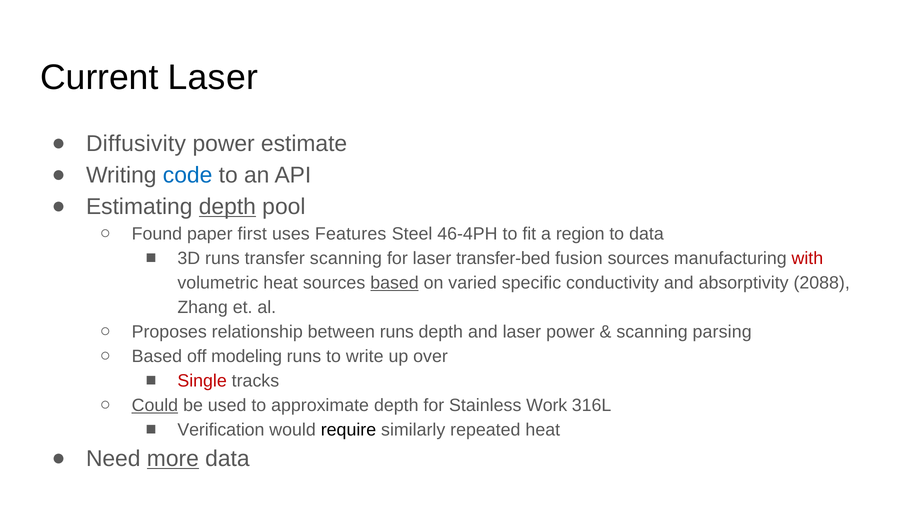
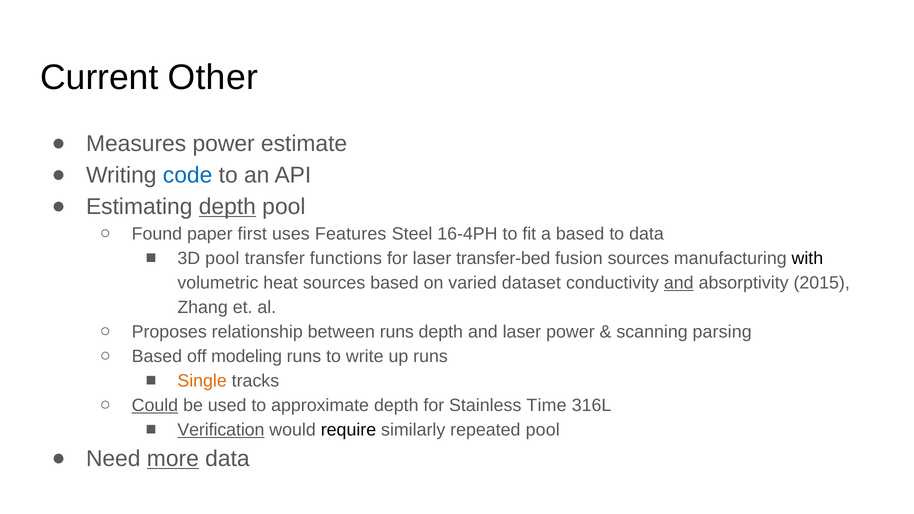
Current Laser: Laser -> Other (213, 77)
Diffusivity: Diffusivity -> Measures (136, 144)
46-4PH: 46-4PH -> 16-4PH (467, 234)
a region: region -> based (580, 234)
3D runs: runs -> pool (222, 258)
transfer scanning: scanning -> functions (346, 258)
with colour: red -> black (807, 258)
based underline: present -> none (394, 283)
specific: specific -> dataset (531, 283)
and underline: none -> present (679, 283)
2088: 2088 -> 2015 (822, 283)
up over: over -> runs (431, 356)
Single colour: red -> orange (202, 381)
Work: Work -> Time (547, 406)
Verification underline: none -> present (221, 430)
repeated heat: heat -> pool (543, 430)
